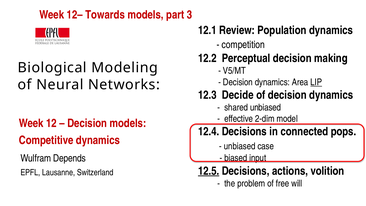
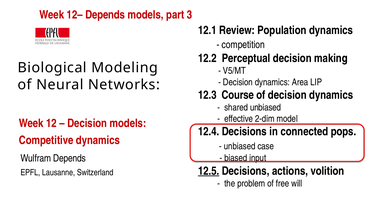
12– Towards: Towards -> Depends (105, 15)
LIP underline: present -> none (316, 82)
Decide: Decide -> Course (238, 95)
